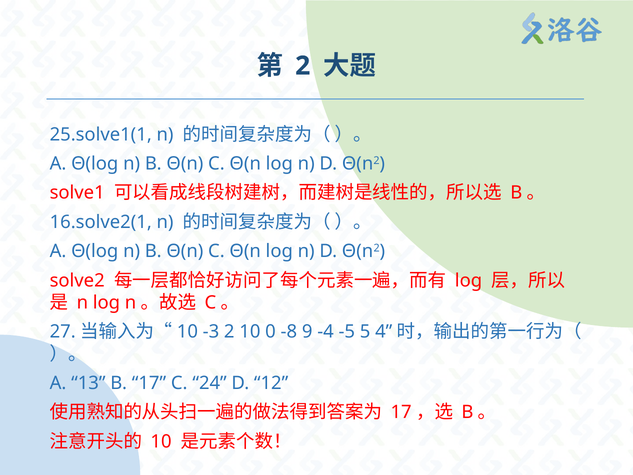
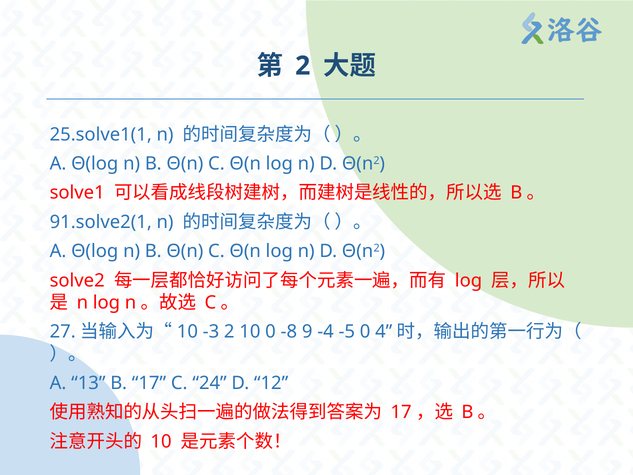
16.solve2(1: 16.solve2(1 -> 91.solve2(1 (101, 222)
-5 5: 5 -> 0 (365, 332)
